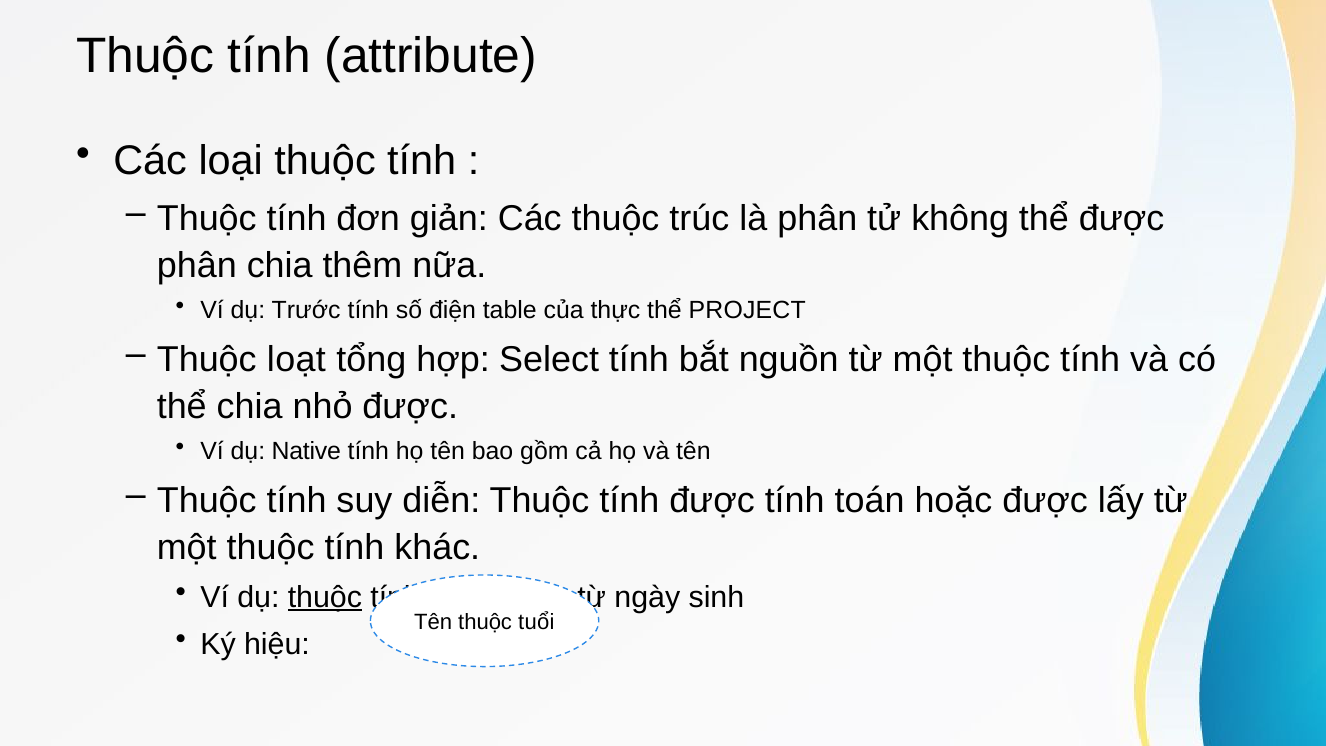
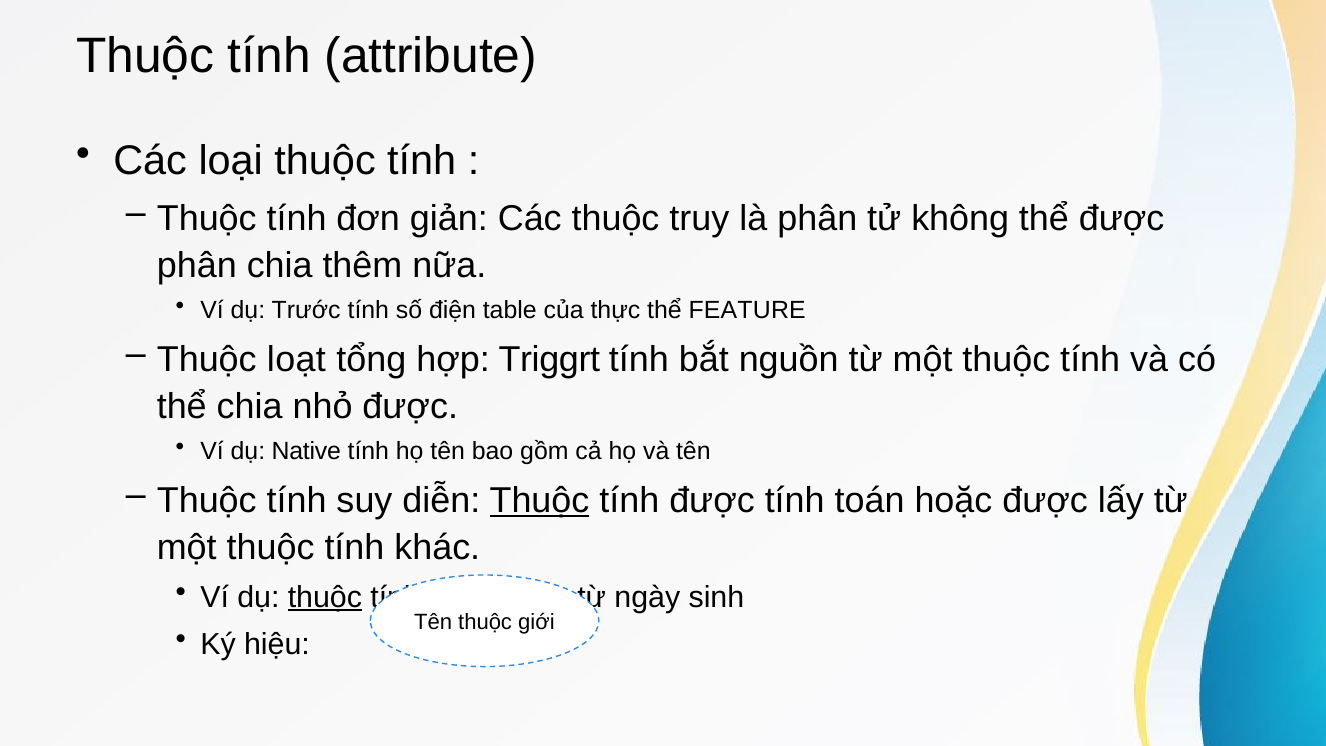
trúc: trúc -> truy (699, 218)
PROJECT: PROJECT -> FEATURE (747, 310)
Select: Select -> Triggrt (549, 359)
Thuộc underline: none -> present (539, 500)
thuộc tuổi: tuổi -> giới (536, 622)
